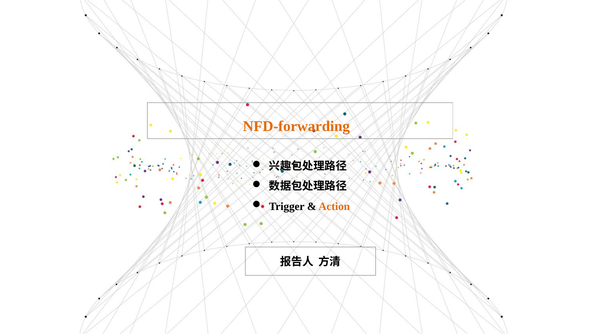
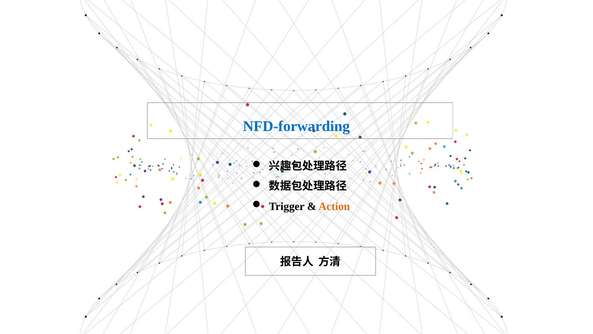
NFD-forwarding colour: orange -> blue (296, 126)
